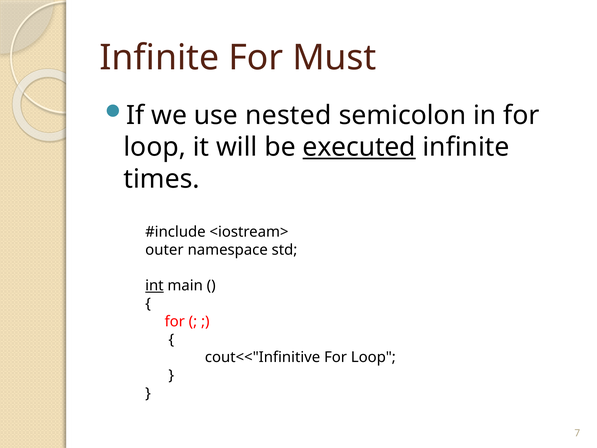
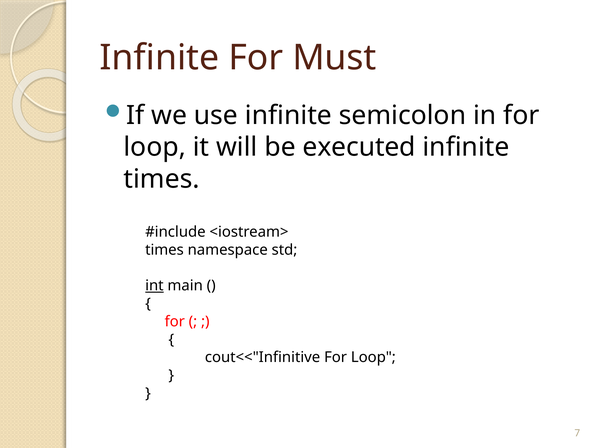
use nested: nested -> infinite (288, 115)
executed underline: present -> none (359, 147)
outer: outer -> times (164, 250)
